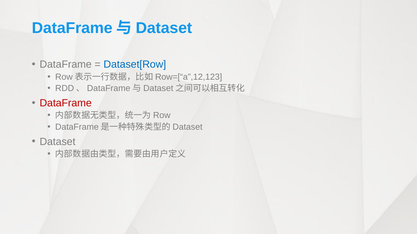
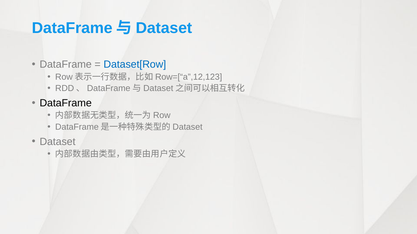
DataFrame colour: red -> black (66, 103)
